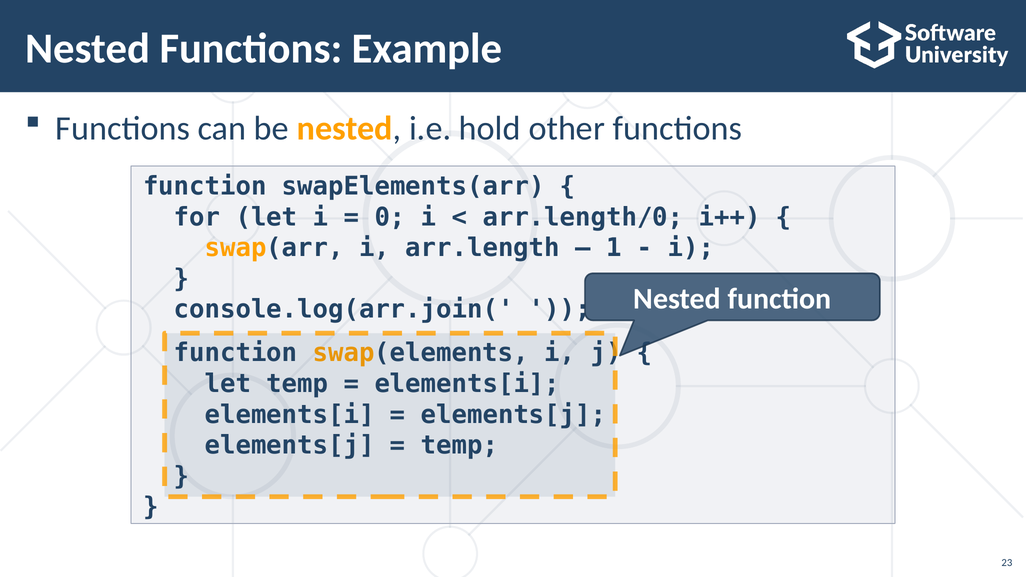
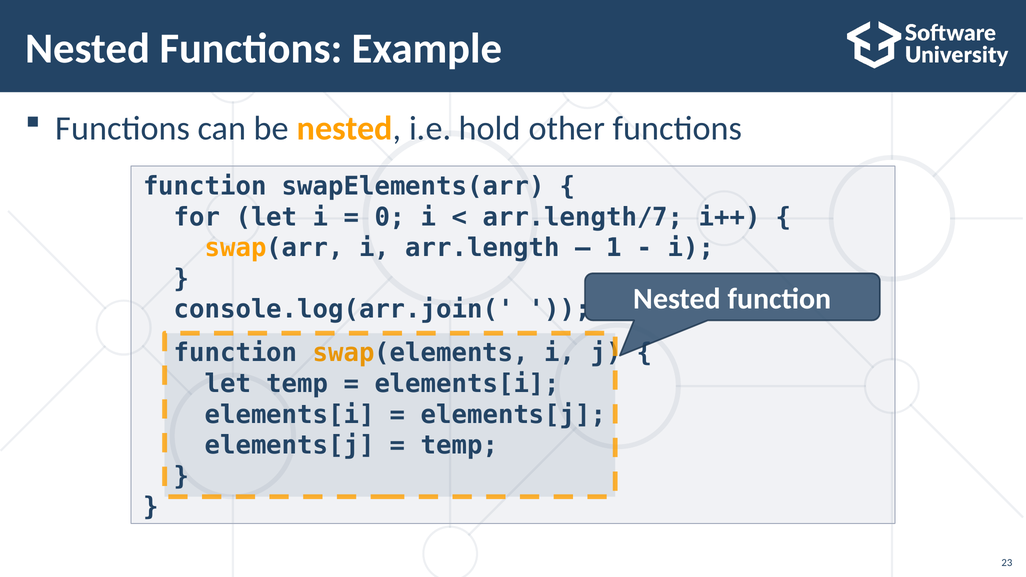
arr.length/0: arr.length/0 -> arr.length/7 (583, 217)
